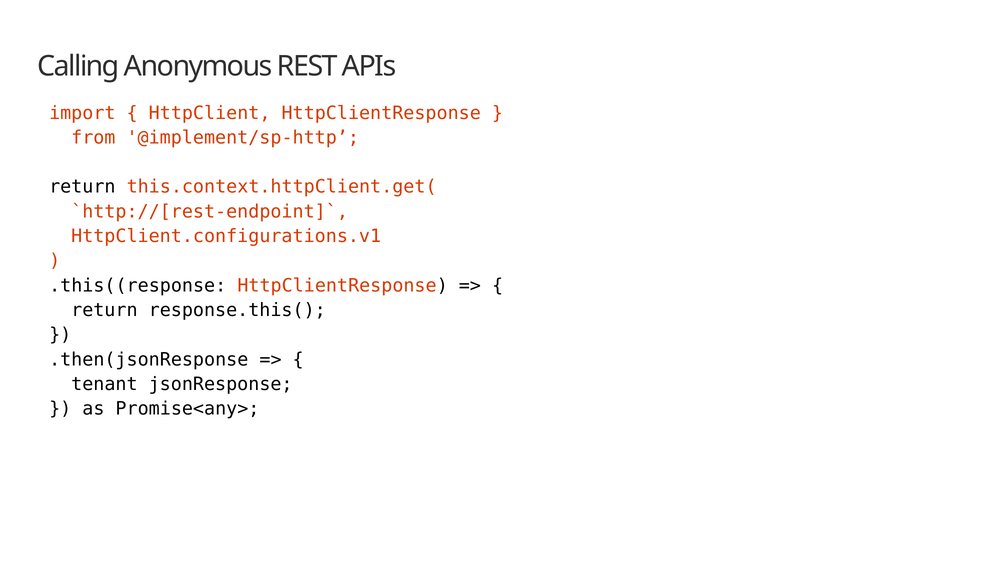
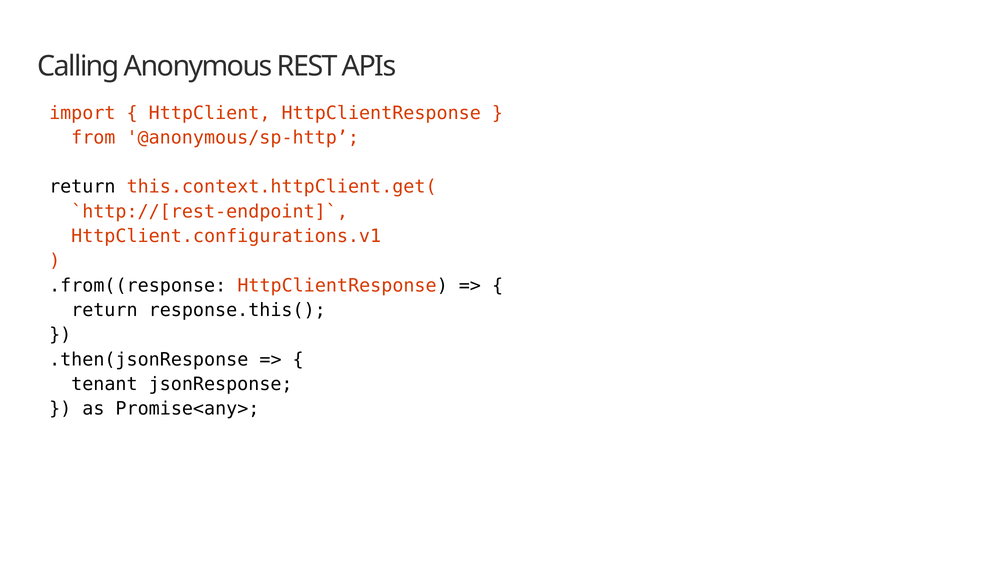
@implement/sp-http: @implement/sp-http -> @anonymous/sp-http (243, 138)
.this((response: .this((response -> .from((response (138, 286)
